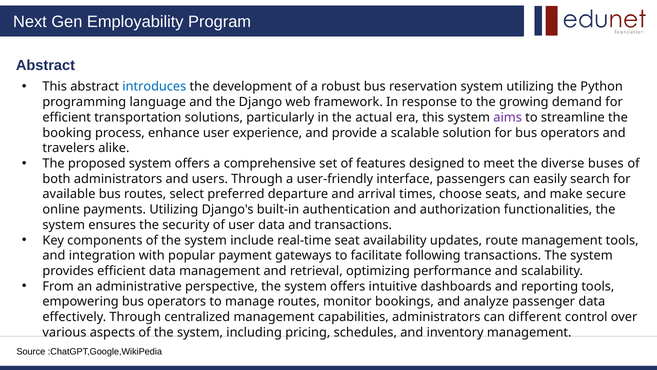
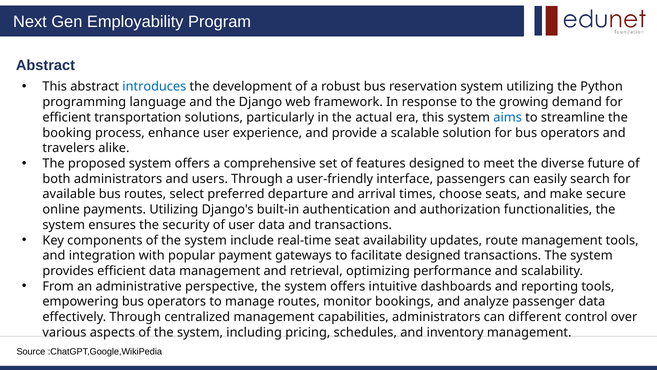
aims colour: purple -> blue (508, 117)
buses: buses -> future (606, 163)
facilitate following: following -> designed (433, 255)
